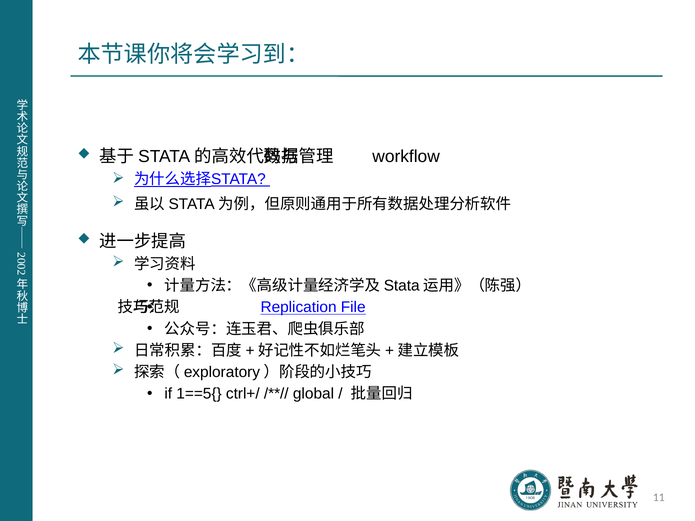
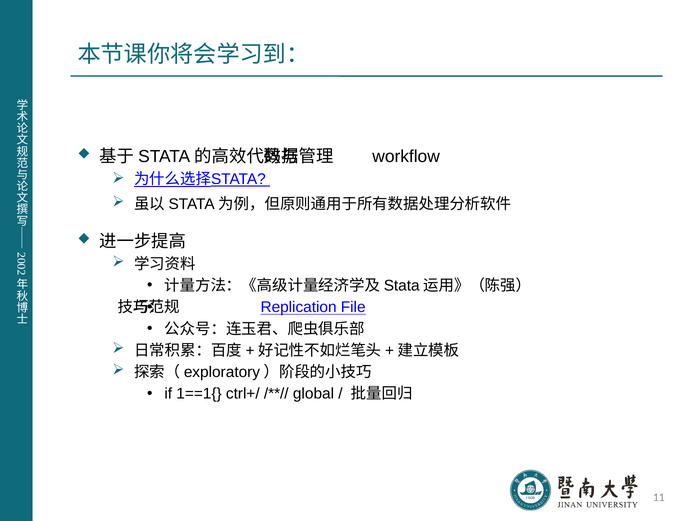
1==5{: 1==5{ -> 1==1{ (199, 394)
